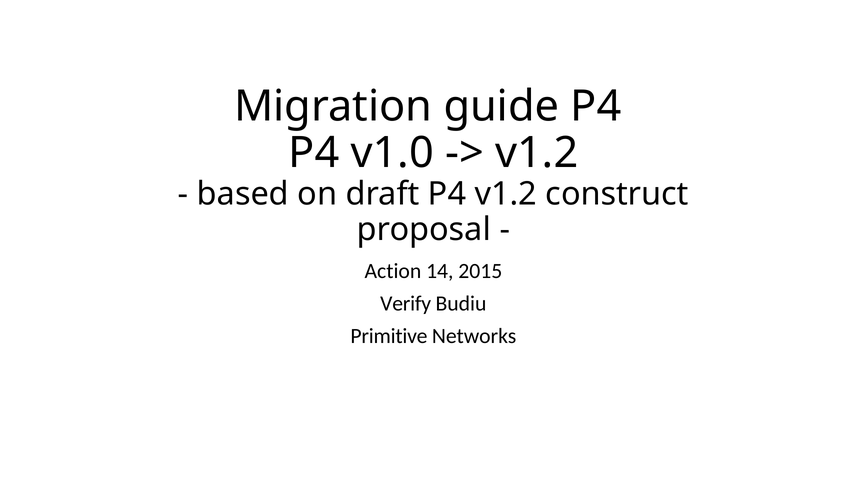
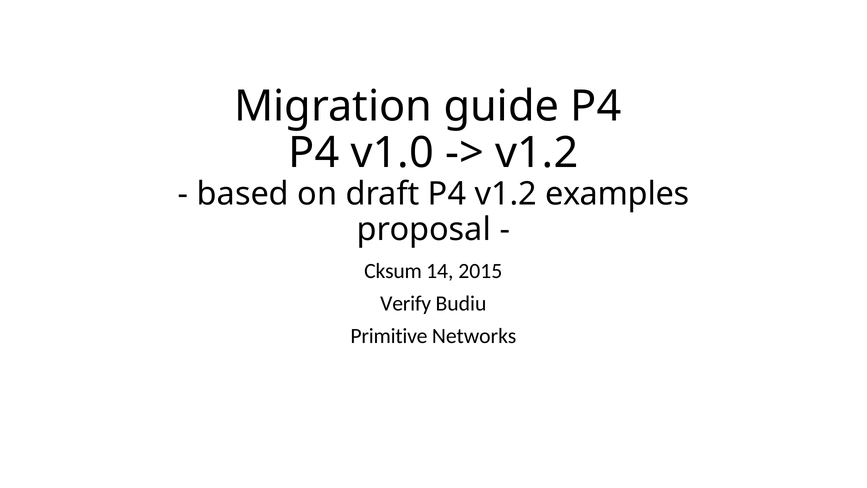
construct: construct -> examples (617, 194)
Action: Action -> Cksum (393, 271)
